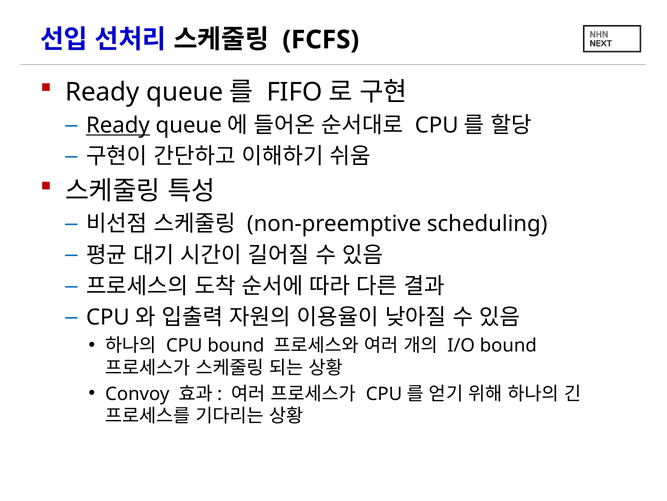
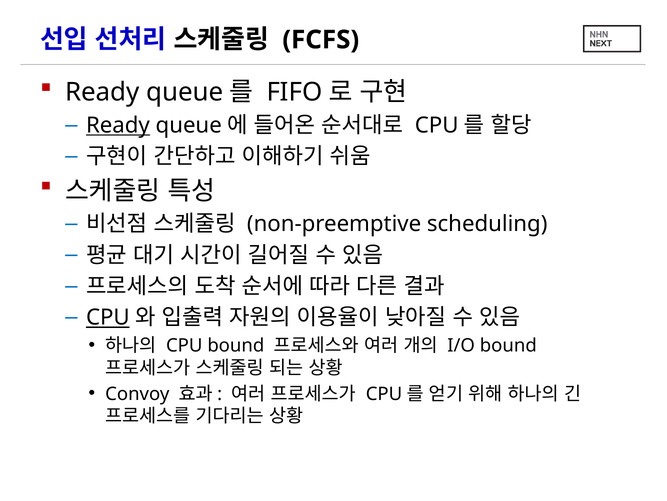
CPU underline: none -> present (108, 317)
